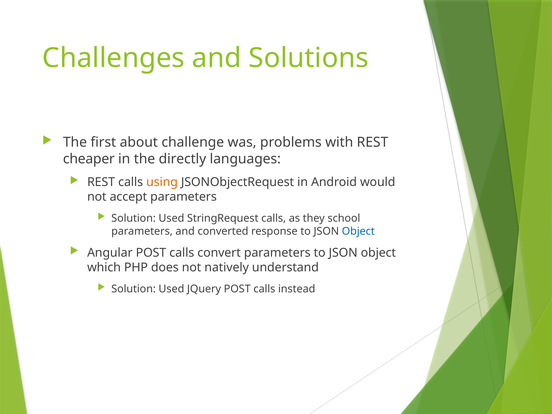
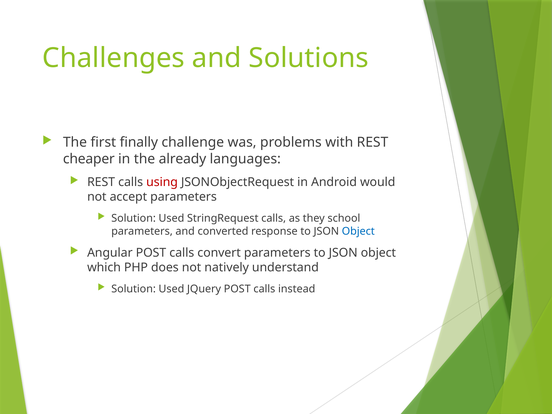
about: about -> finally (139, 142)
directly: directly -> already (182, 159)
using colour: orange -> red (162, 182)
